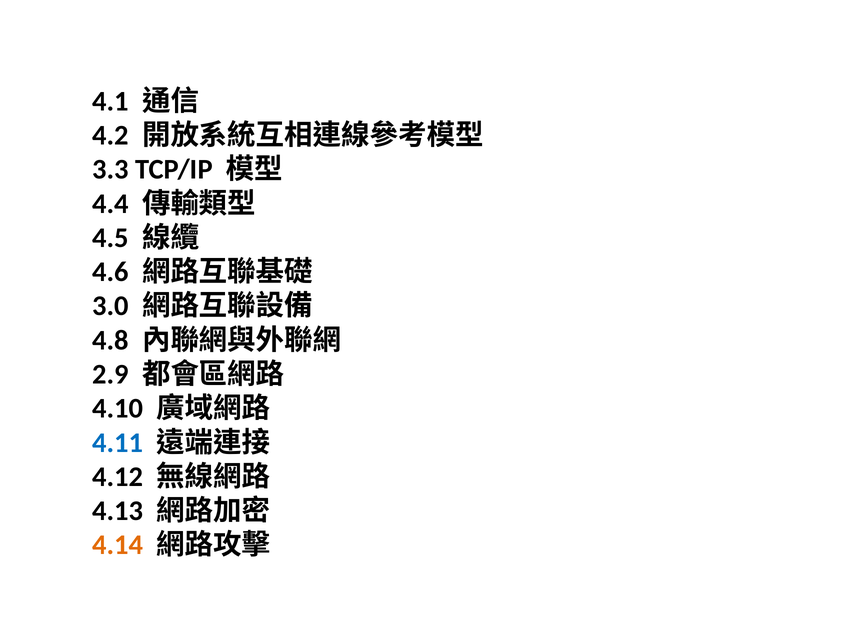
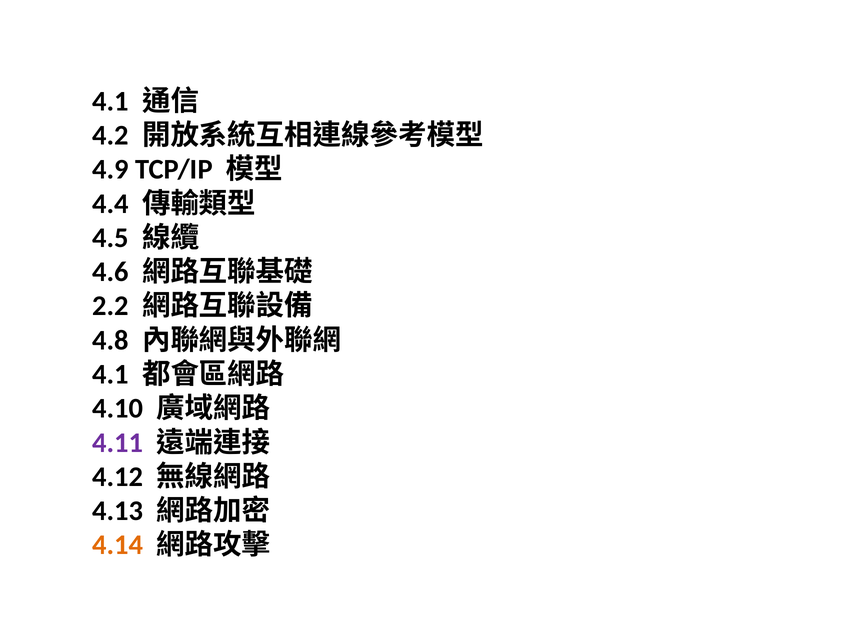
3.3: 3.3 -> 4.9 (111, 170)
3.0: 3.0 -> 2.2 (111, 306)
2.9: 2.9 -> 4.1 (111, 375)
4.11 colour: blue -> purple (118, 443)
